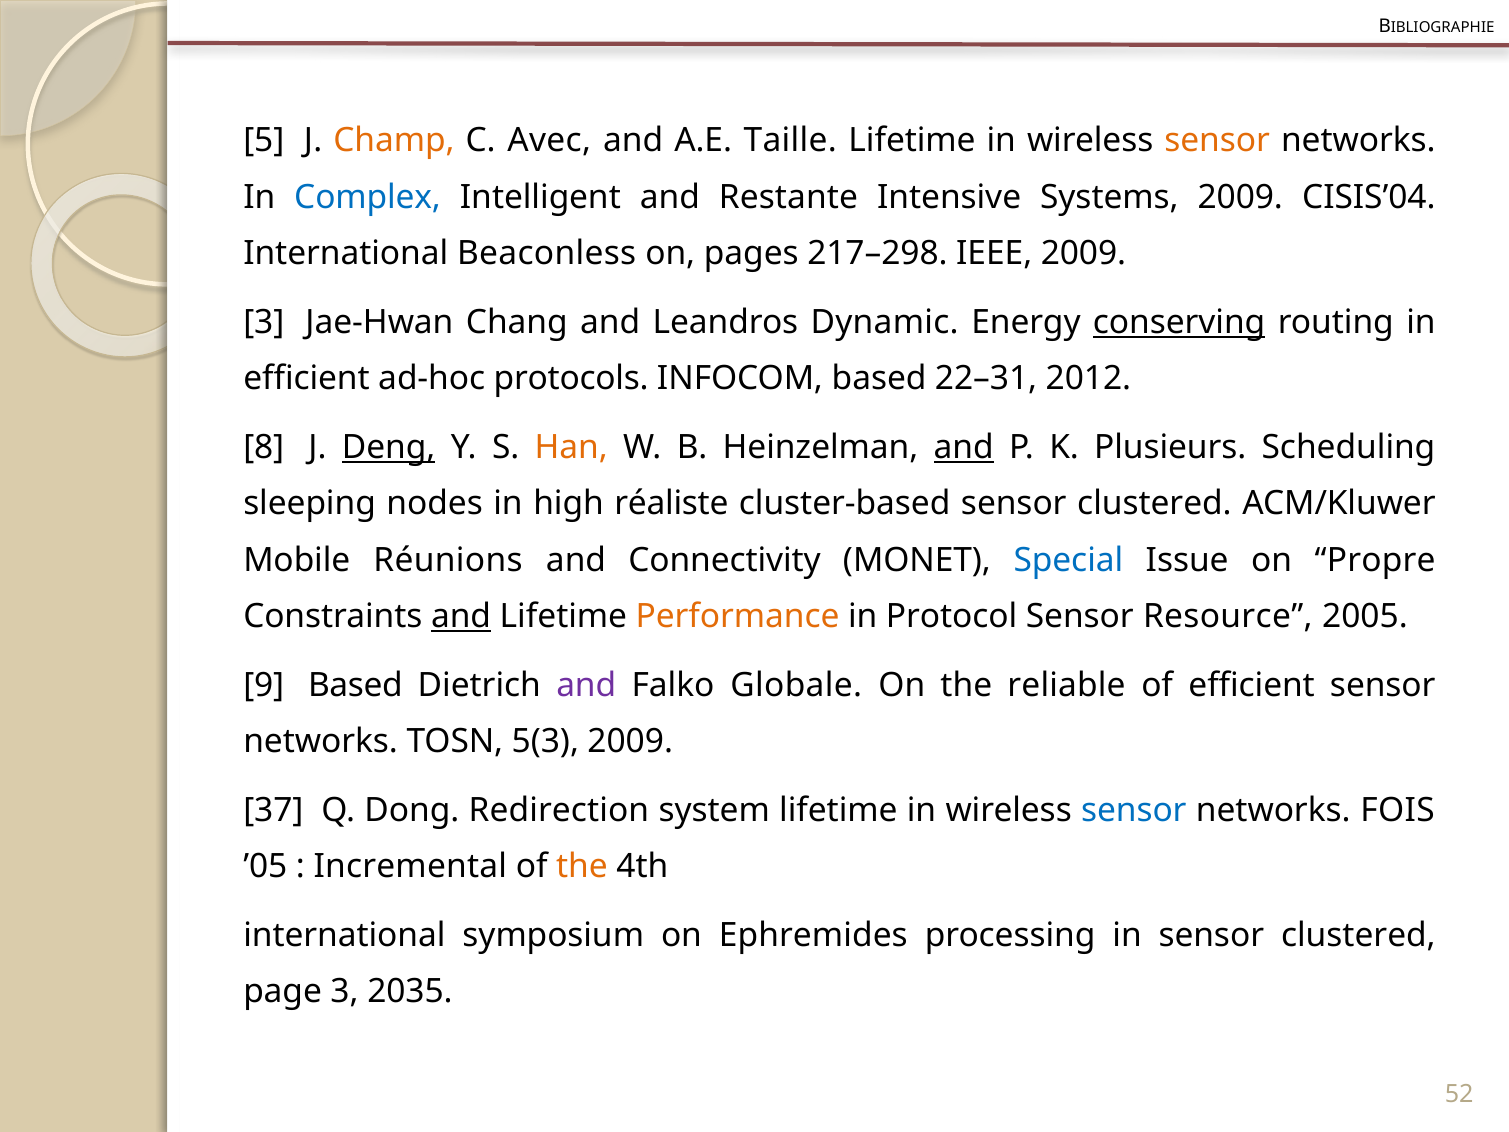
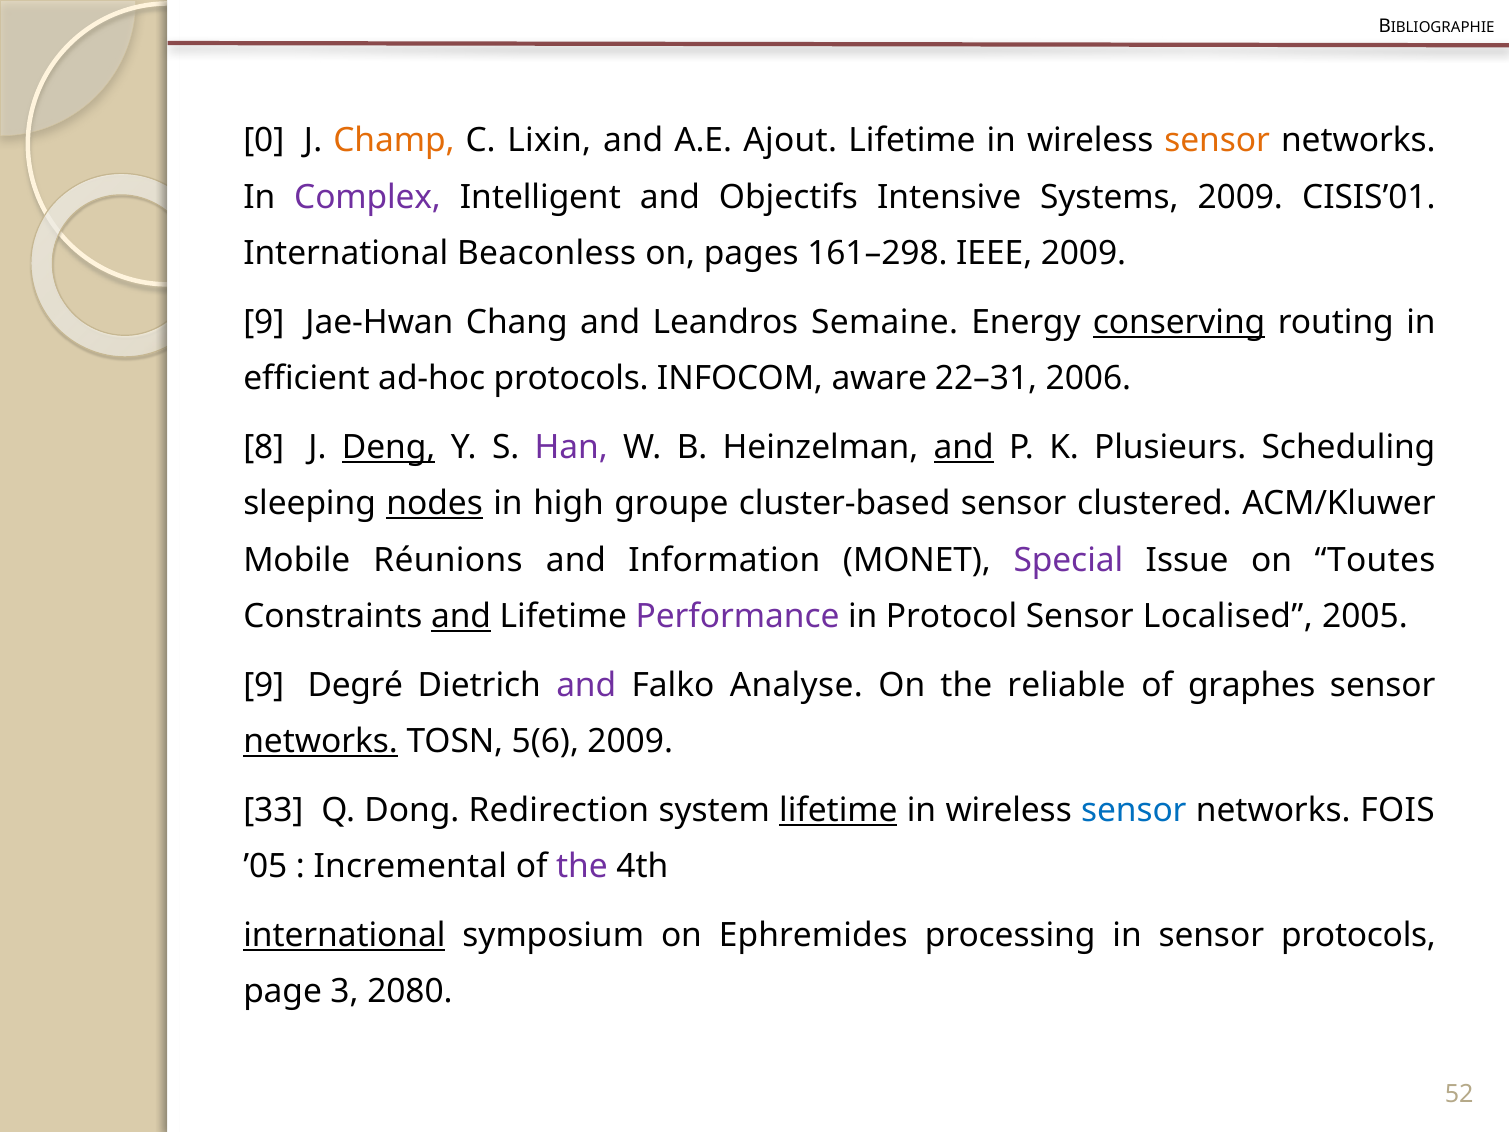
5: 5 -> 0 (264, 141)
Avec: Avec -> Lixin (549, 141)
Taille: Taille -> Ajout (790, 141)
Complex colour: blue -> purple (368, 197)
Restante: Restante -> Objectifs (788, 197)
CISIS’04: CISIS’04 -> CISIS’01 (1369, 197)
217–298: 217–298 -> 161–298 (877, 253)
3: 3 -> 9 (264, 322)
Dynamic: Dynamic -> Semaine (885, 322)
INFOCOM based: based -> aware (879, 378)
2012: 2012 -> 2006 (1088, 378)
Han colour: orange -> purple (571, 447)
nodes underline: none -> present (435, 504)
réaliste: réaliste -> groupe (671, 504)
Connectivity: Connectivity -> Information (724, 560)
Special colour: blue -> purple (1068, 560)
Propre: Propre -> Toutes (1375, 560)
Performance colour: orange -> purple (738, 616)
Resource: Resource -> Localised (1228, 616)
9 Based: Based -> Degré (355, 685)
Globale: Globale -> Analyse (796, 685)
of efficient: efficient -> graphes (1252, 685)
networks underline: none -> present (321, 741)
5(3: 5(3 -> 5(6 (545, 741)
37: 37 -> 33 (273, 810)
lifetime underline: none -> present (838, 810)
the colour: orange -> purple (582, 866)
international underline: none -> present (344, 935)
in sensor clustered: clustered -> protocols (1358, 935)
2035: 2035 -> 2080 (410, 991)
